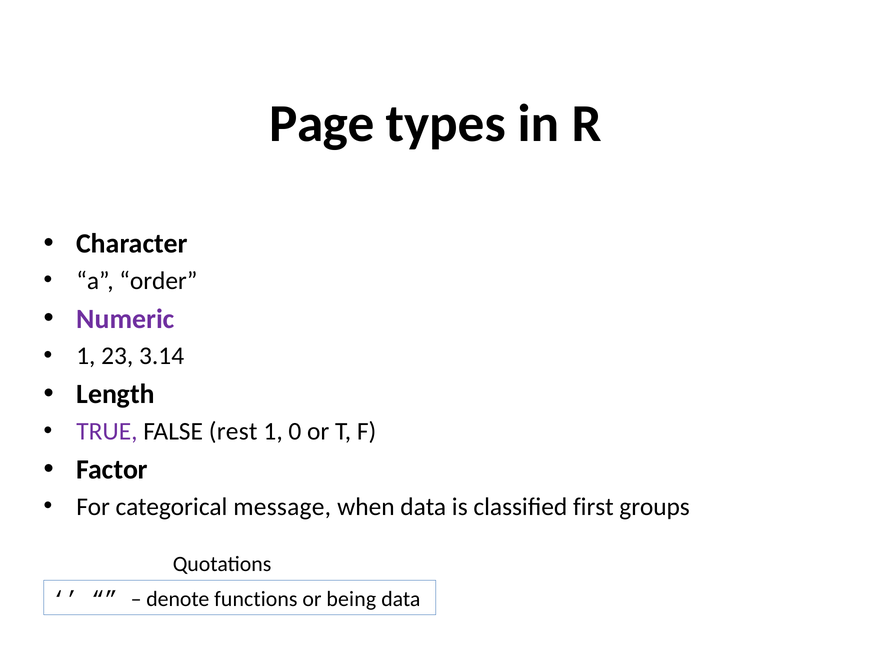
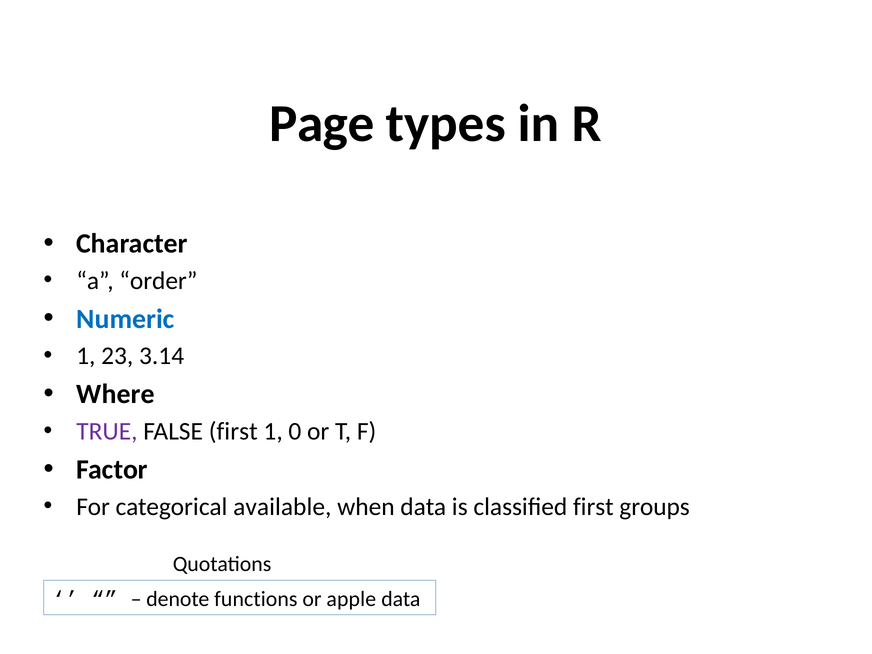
Numeric colour: purple -> blue (125, 319)
Length: Length -> Where (115, 394)
FALSE rest: rest -> first (233, 431)
message: message -> available (282, 507)
being: being -> apple (351, 599)
